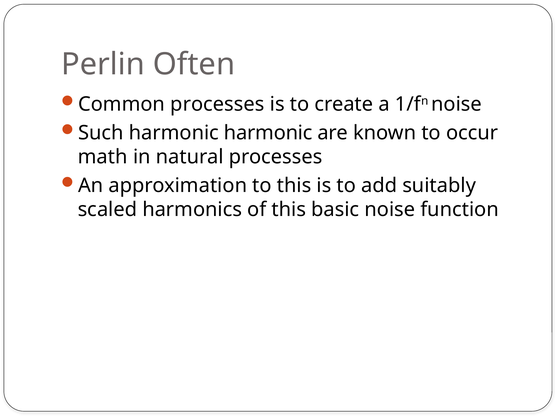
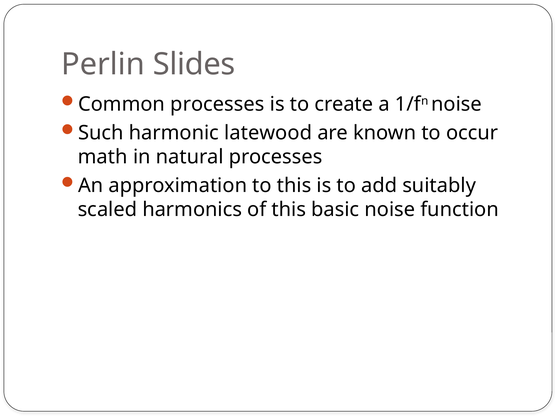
Often: Often -> Slides (194, 64)
harmonic harmonic: harmonic -> latewood (268, 133)
